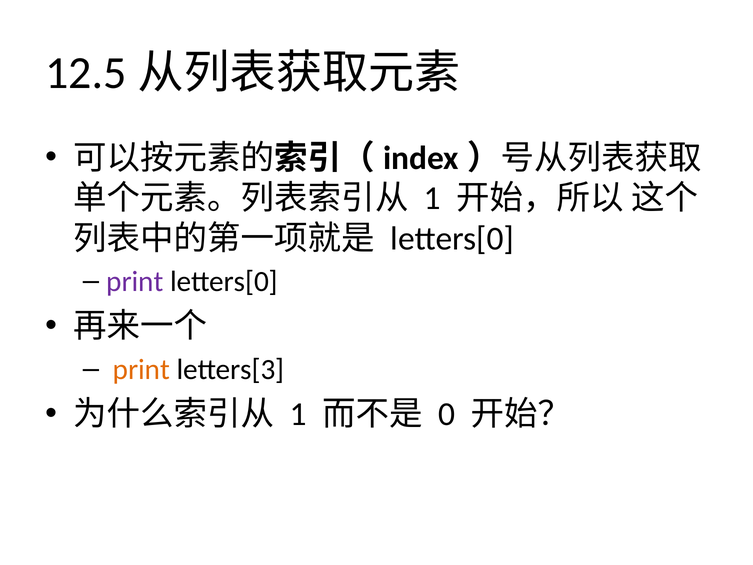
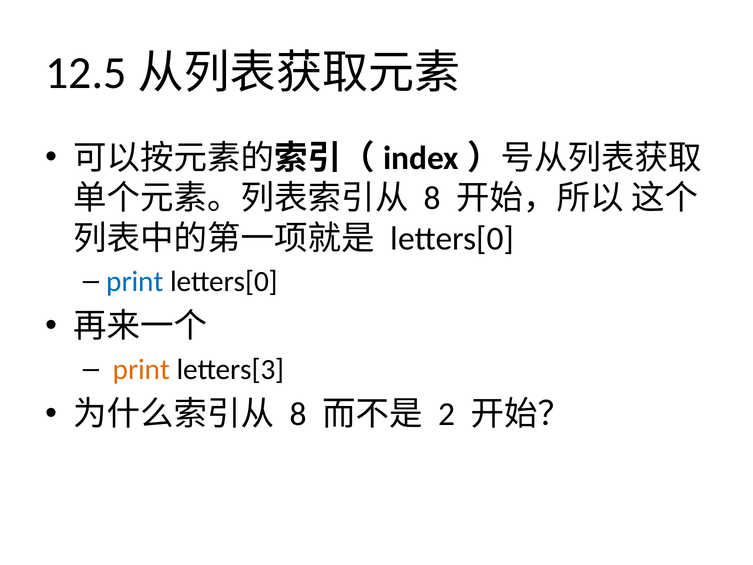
1: 1 -> 8 (432, 198)
print colour: purple -> blue (135, 282)
1: 1 -> 8 (298, 414)
0: 0 -> 2 (447, 414)
